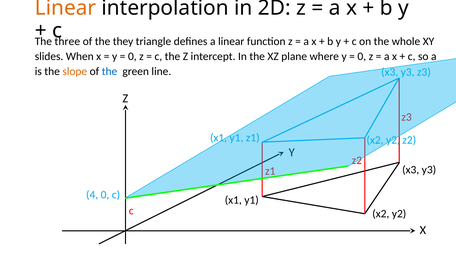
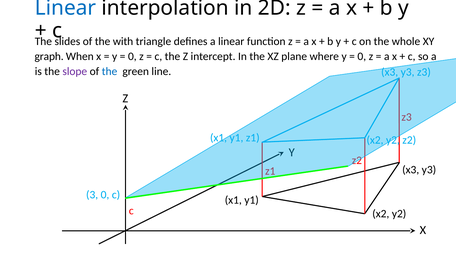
Linear colour: orange -> blue (65, 8)
three: three -> slides (67, 42)
they: they -> with (123, 42)
slides: slides -> graph (49, 57)
slope colour: orange -> purple (75, 72)
4: 4 -> 3 (92, 195)
